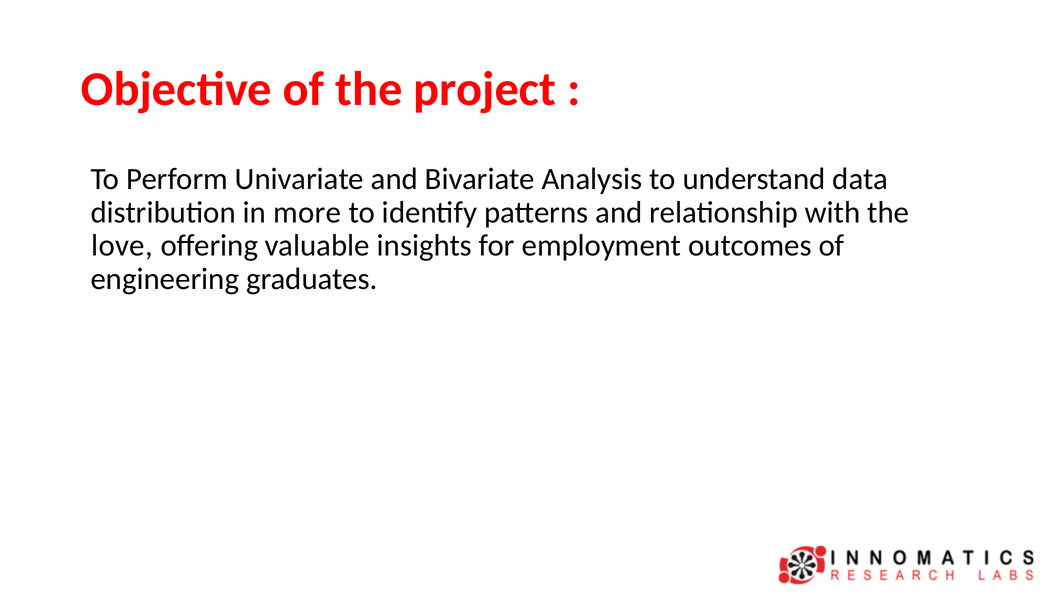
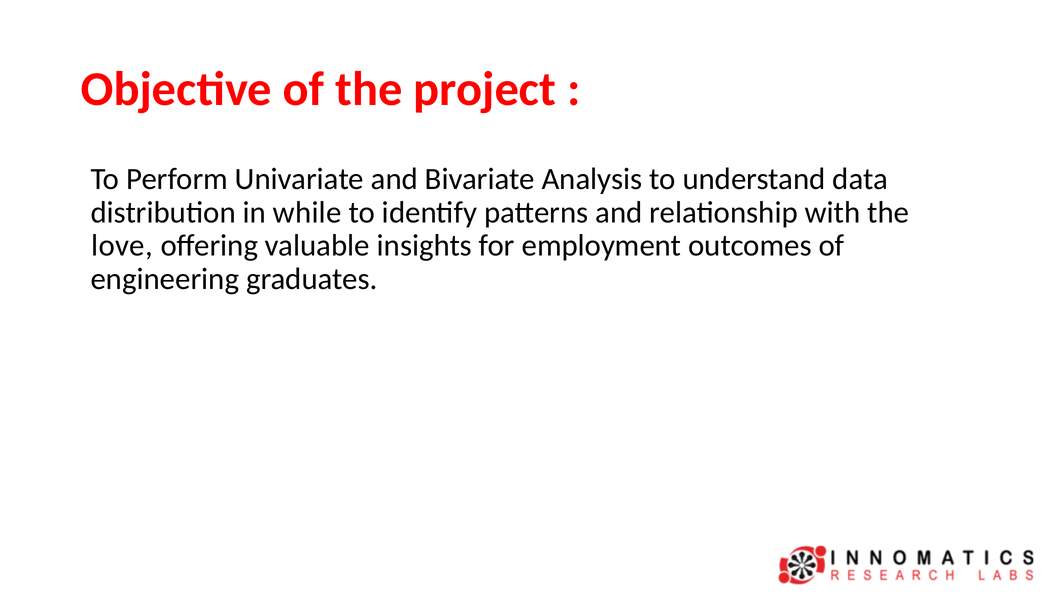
more: more -> while (307, 212)
